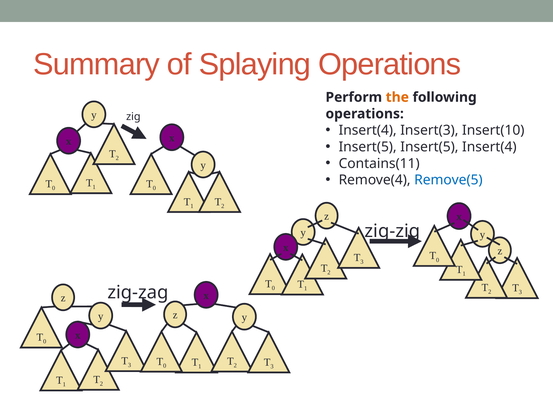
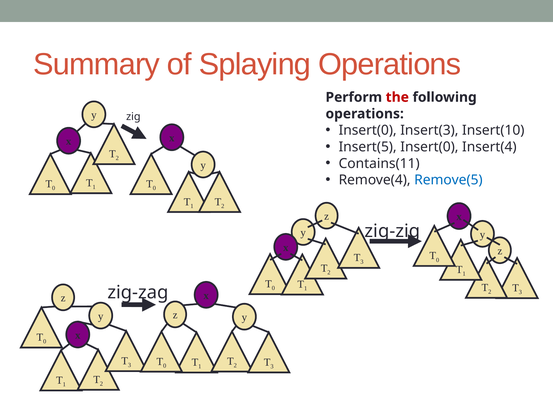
the colour: orange -> red (397, 97)
Insert(4: Insert(4 -> Insert(0 (368, 131)
Insert(5 Insert(5: Insert(5 -> Insert(0 (429, 147)
